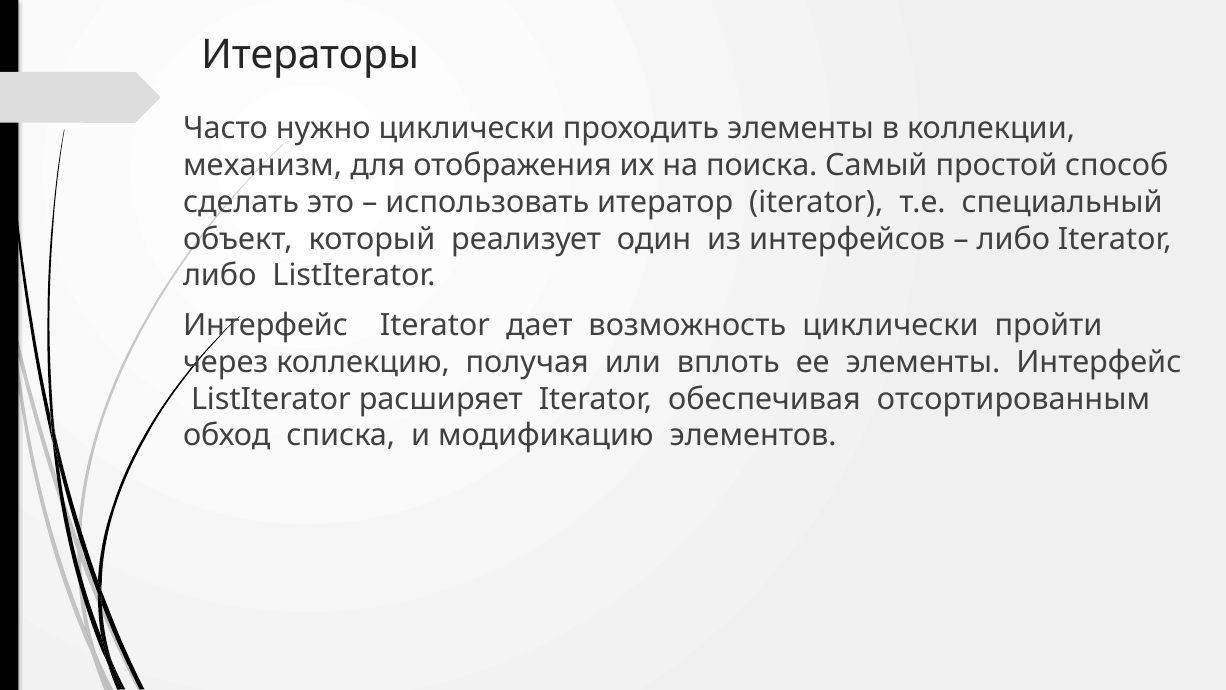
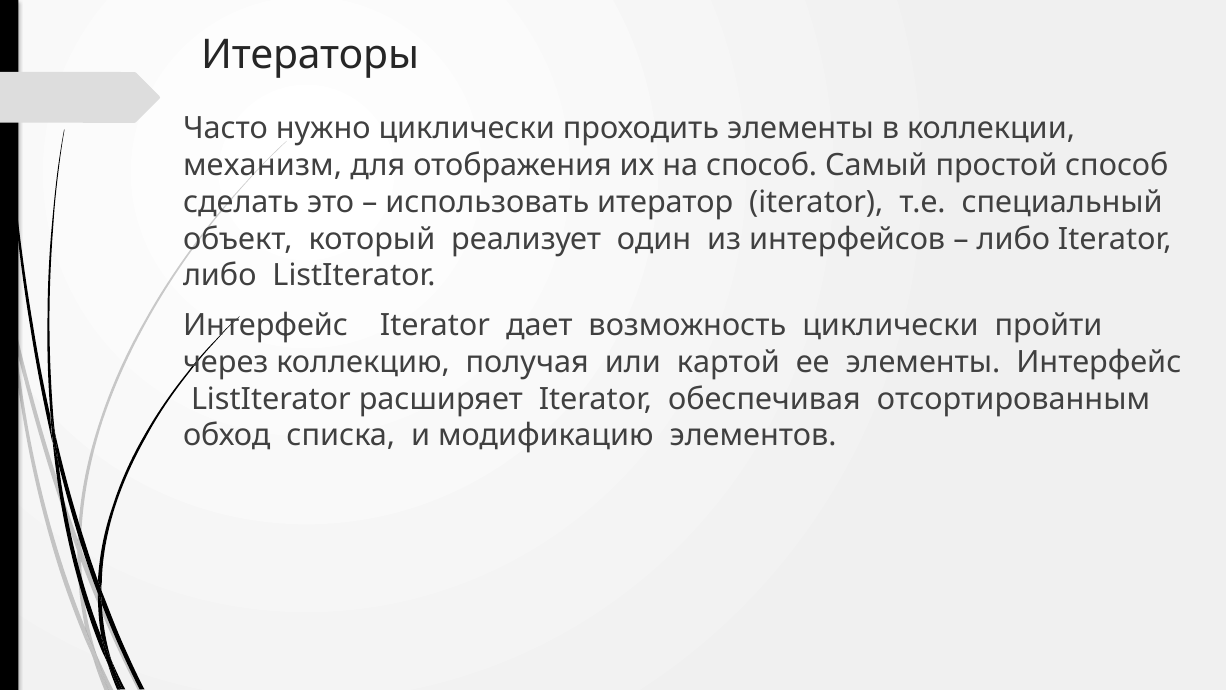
на поиска: поиска -> способ (762, 165)
вплоть: вплоть -> картой (728, 362)
